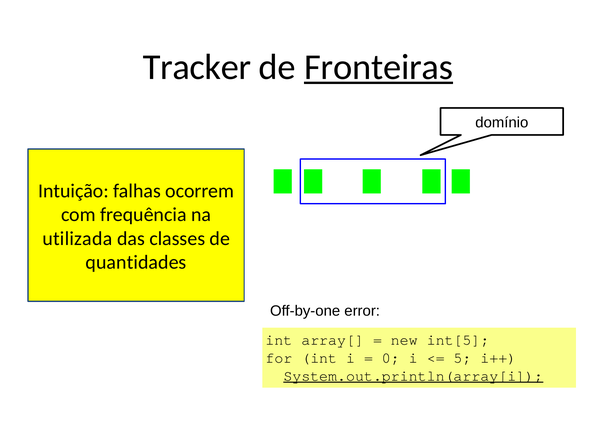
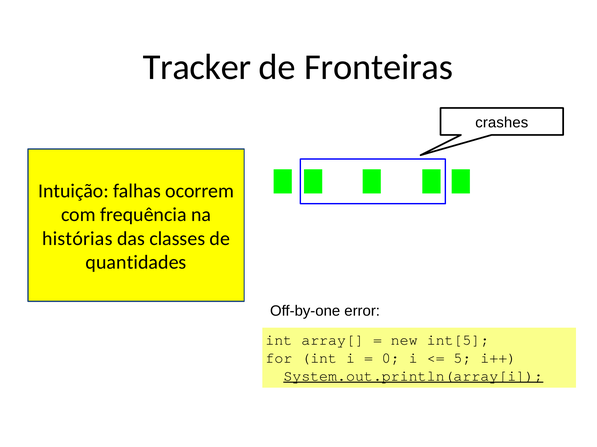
Fronteiras underline: present -> none (379, 67)
domínio: domínio -> crashes (502, 123)
utilizada: utilizada -> histórias (77, 239)
